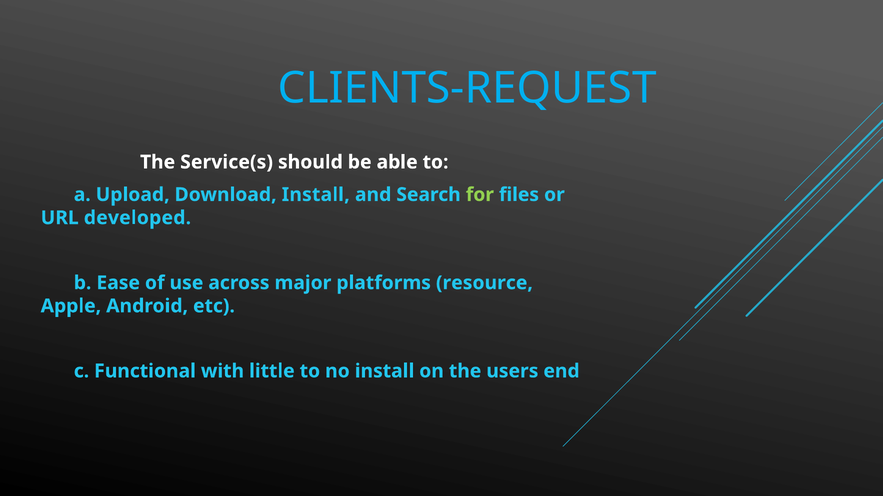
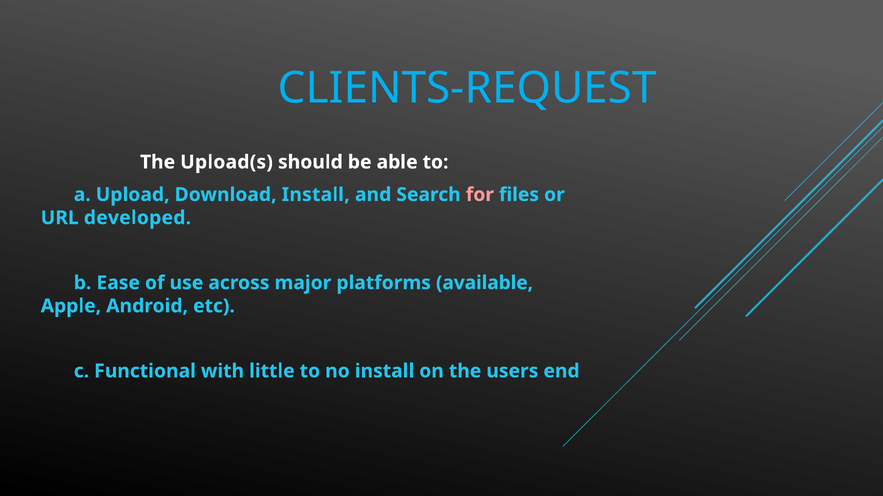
Service(s: Service(s -> Upload(s (227, 162)
for colour: light green -> pink (480, 195)
resource: resource -> available (485, 283)
